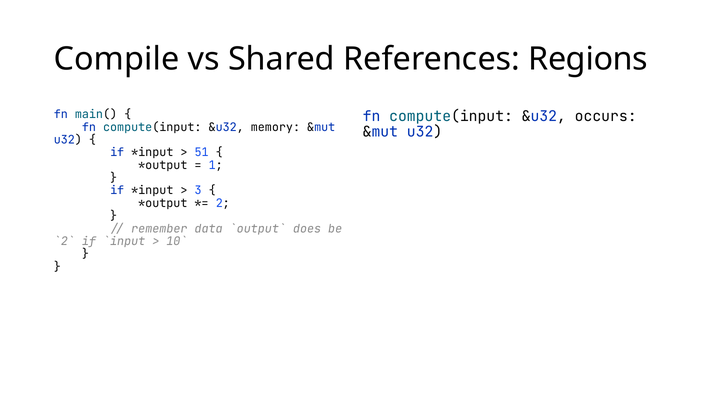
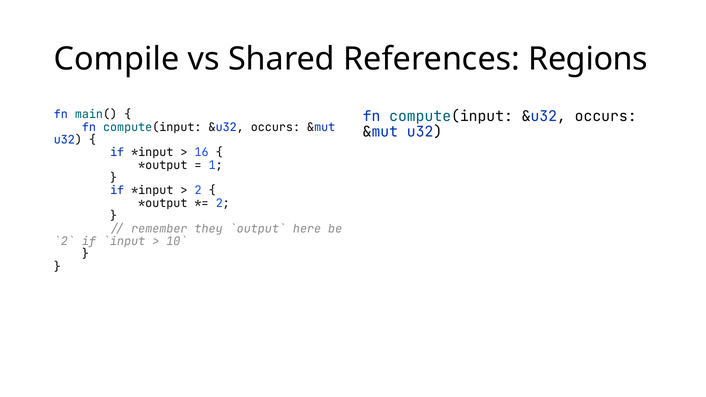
memory: memory -> occurs (275, 127)
51: 51 -> 16 (202, 153)
3: 3 -> 2 (198, 191)
data: data -> they (209, 229)
does: does -> here (307, 229)
